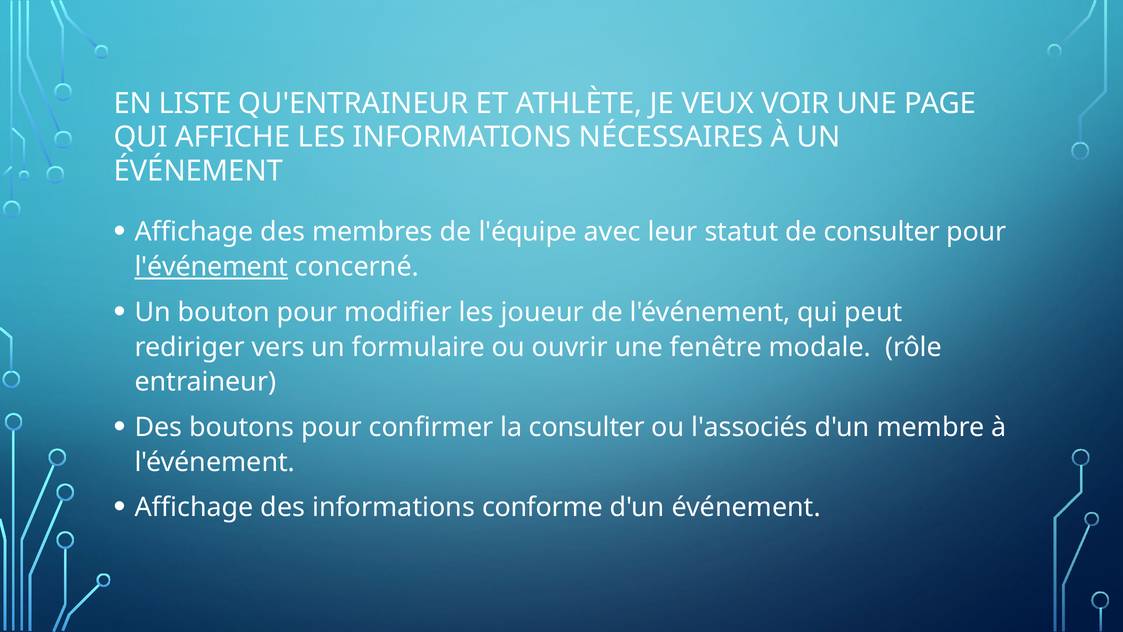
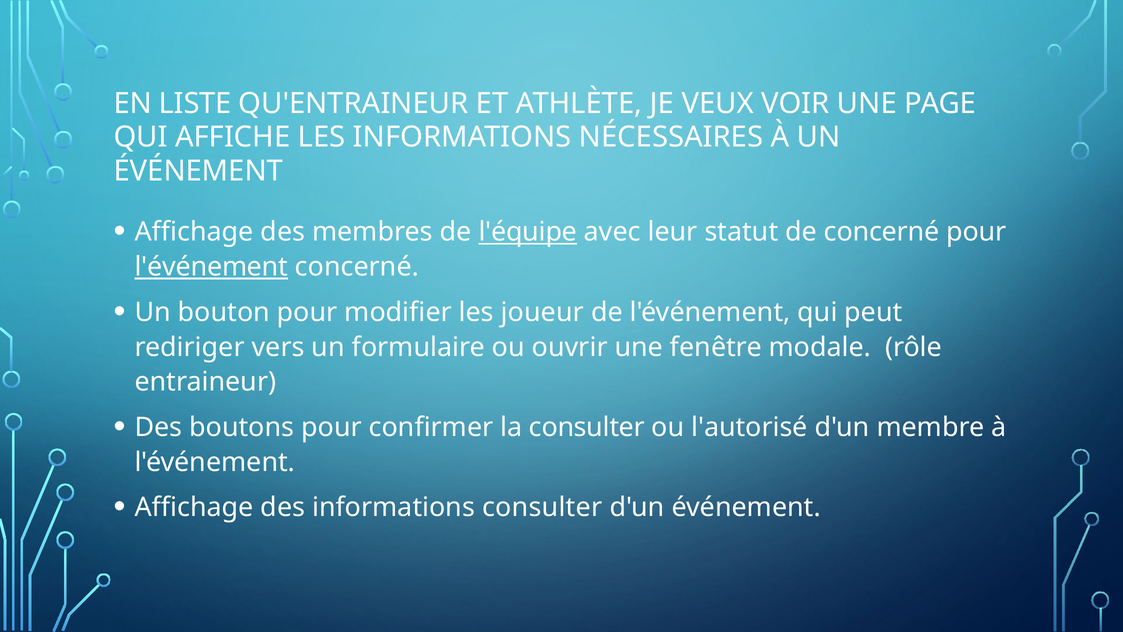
l'équipe underline: none -> present (528, 232)
de consulter: consulter -> concerné (882, 232)
l'associés: l'associés -> l'autorisé (749, 427)
informations conforme: conforme -> consulter (542, 507)
